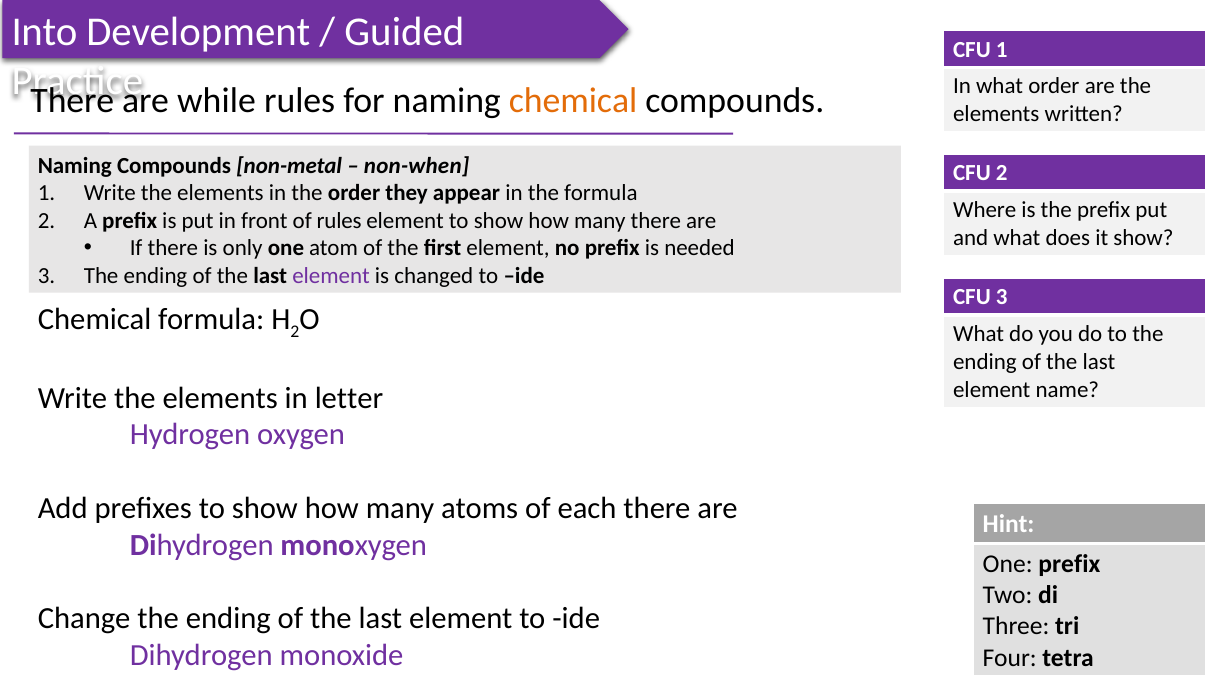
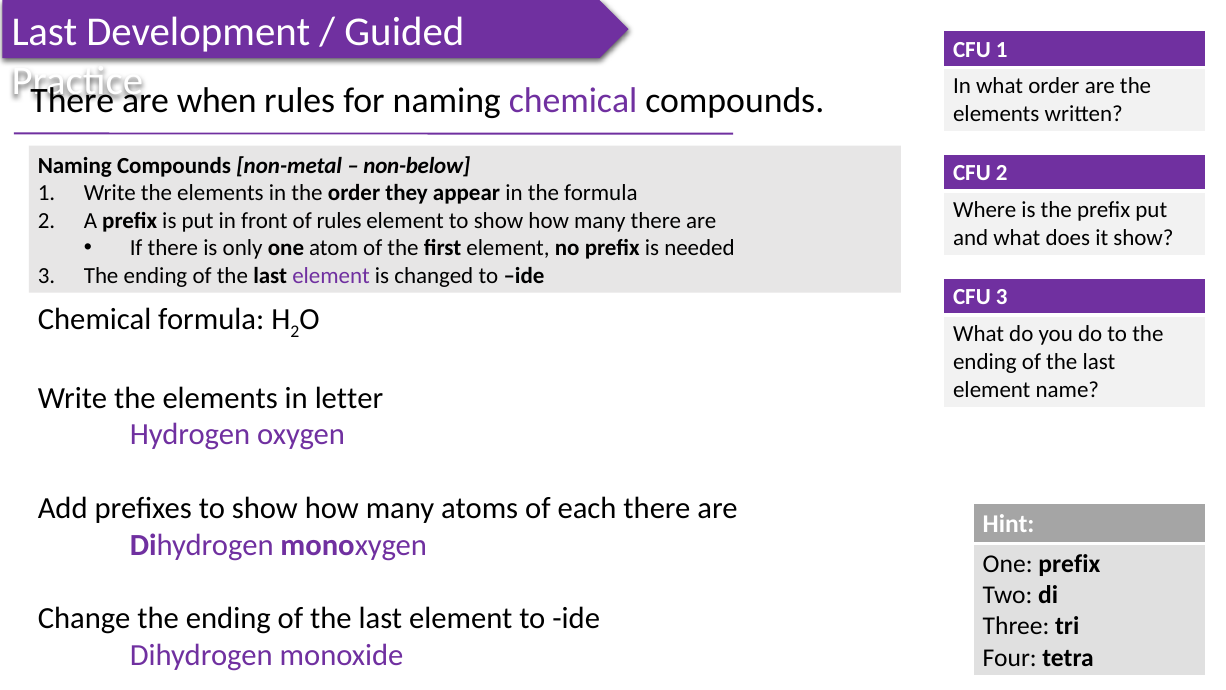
Into: Into -> Last (44, 32)
while: while -> when (217, 101)
chemical colour: orange -> purple (573, 101)
non-when: non-when -> non-below (417, 165)
